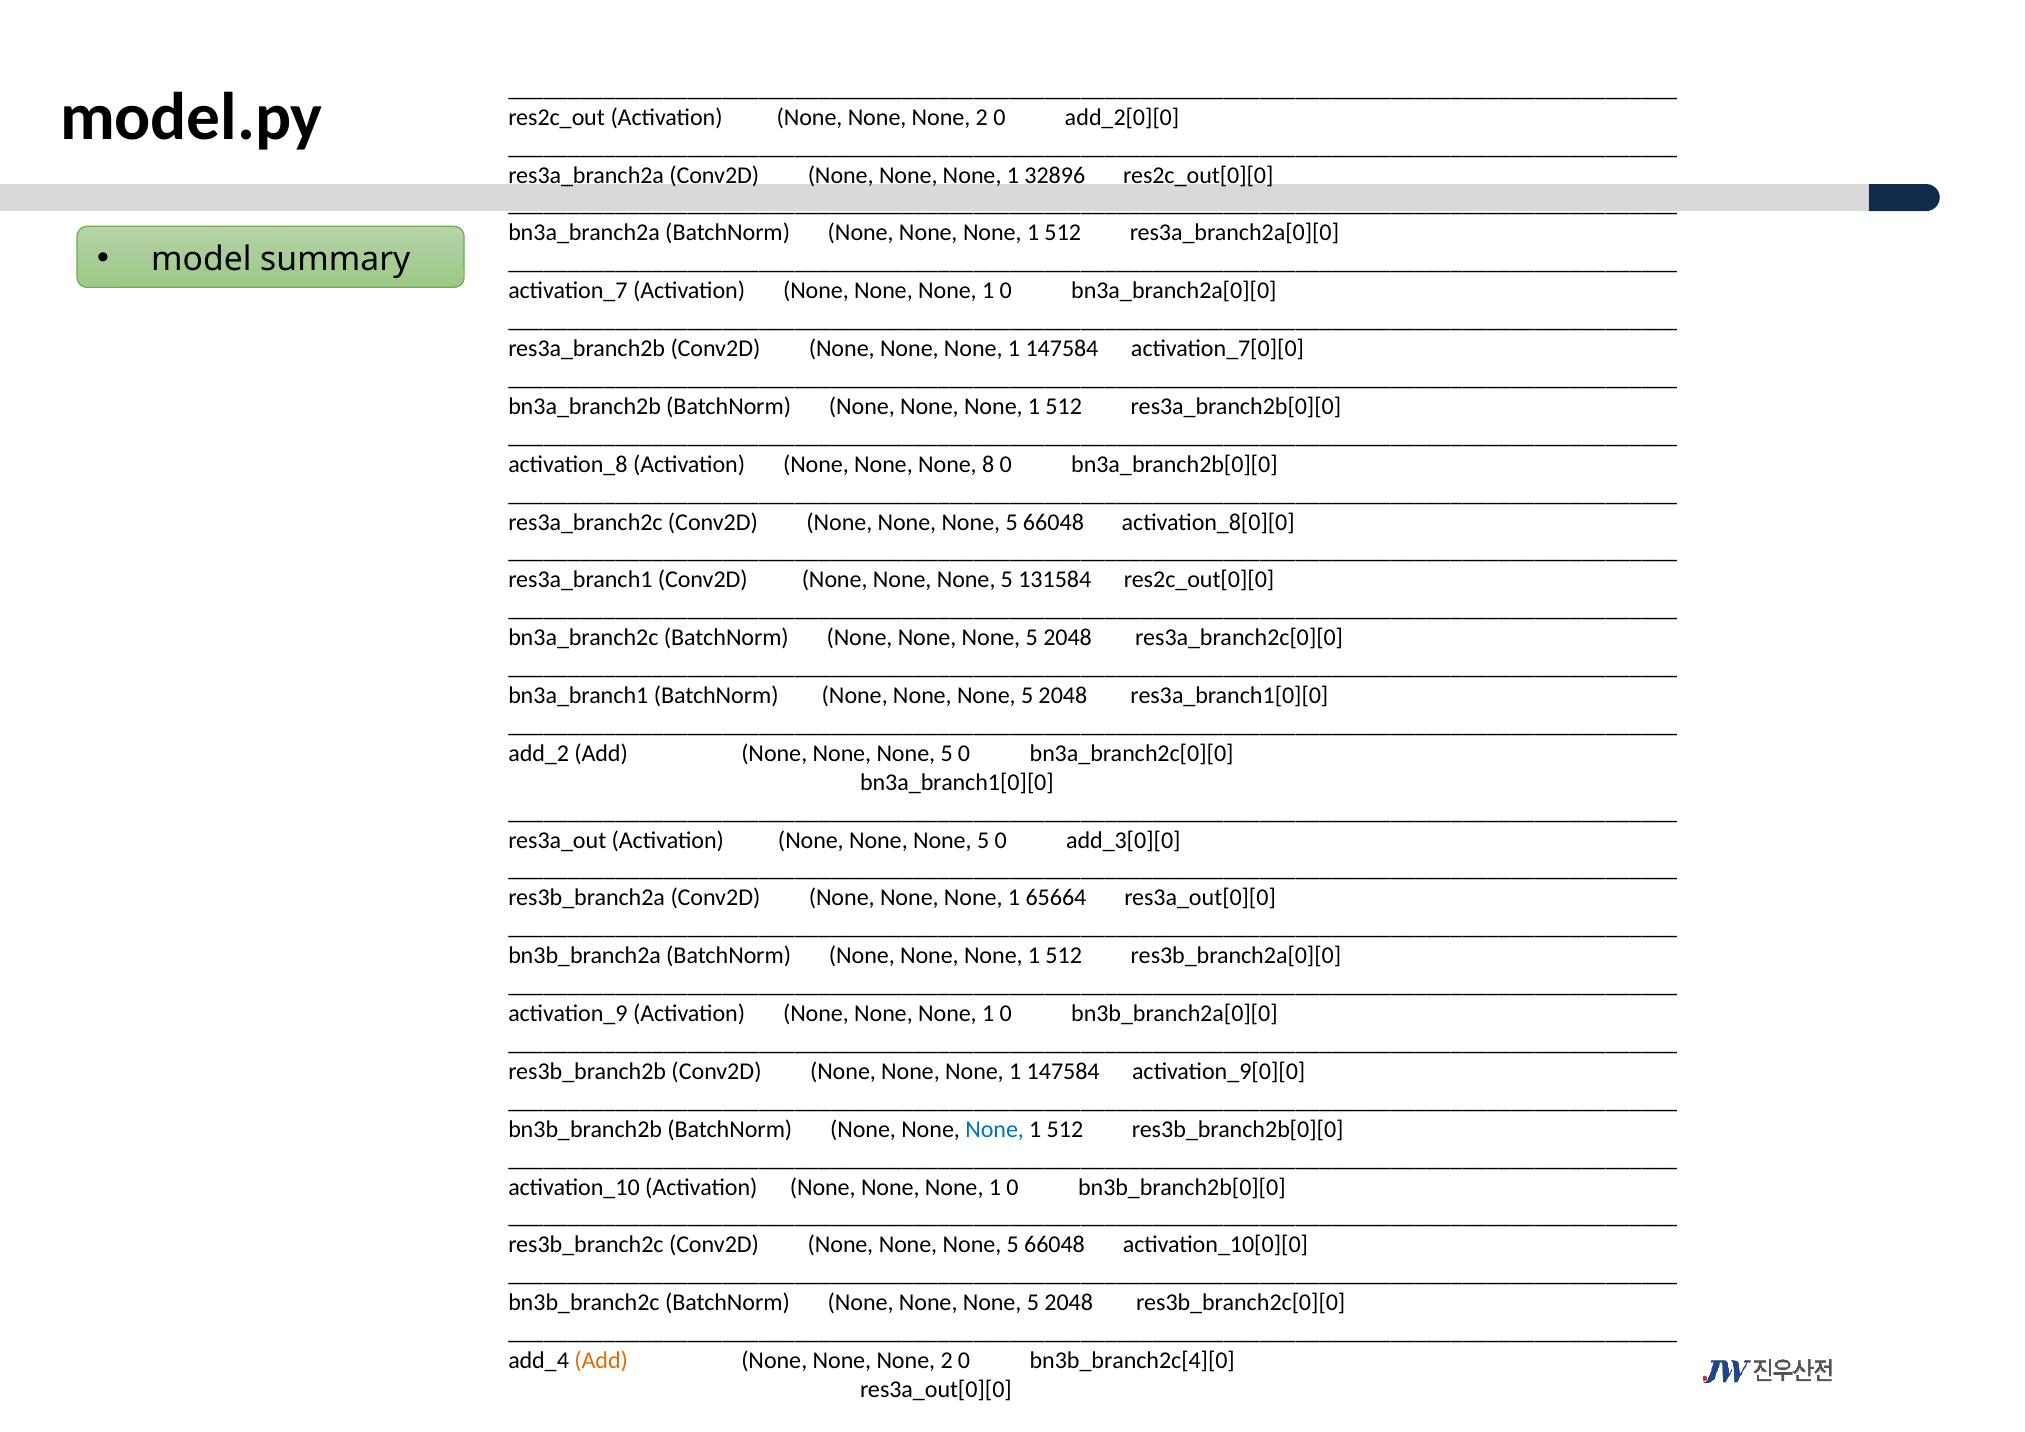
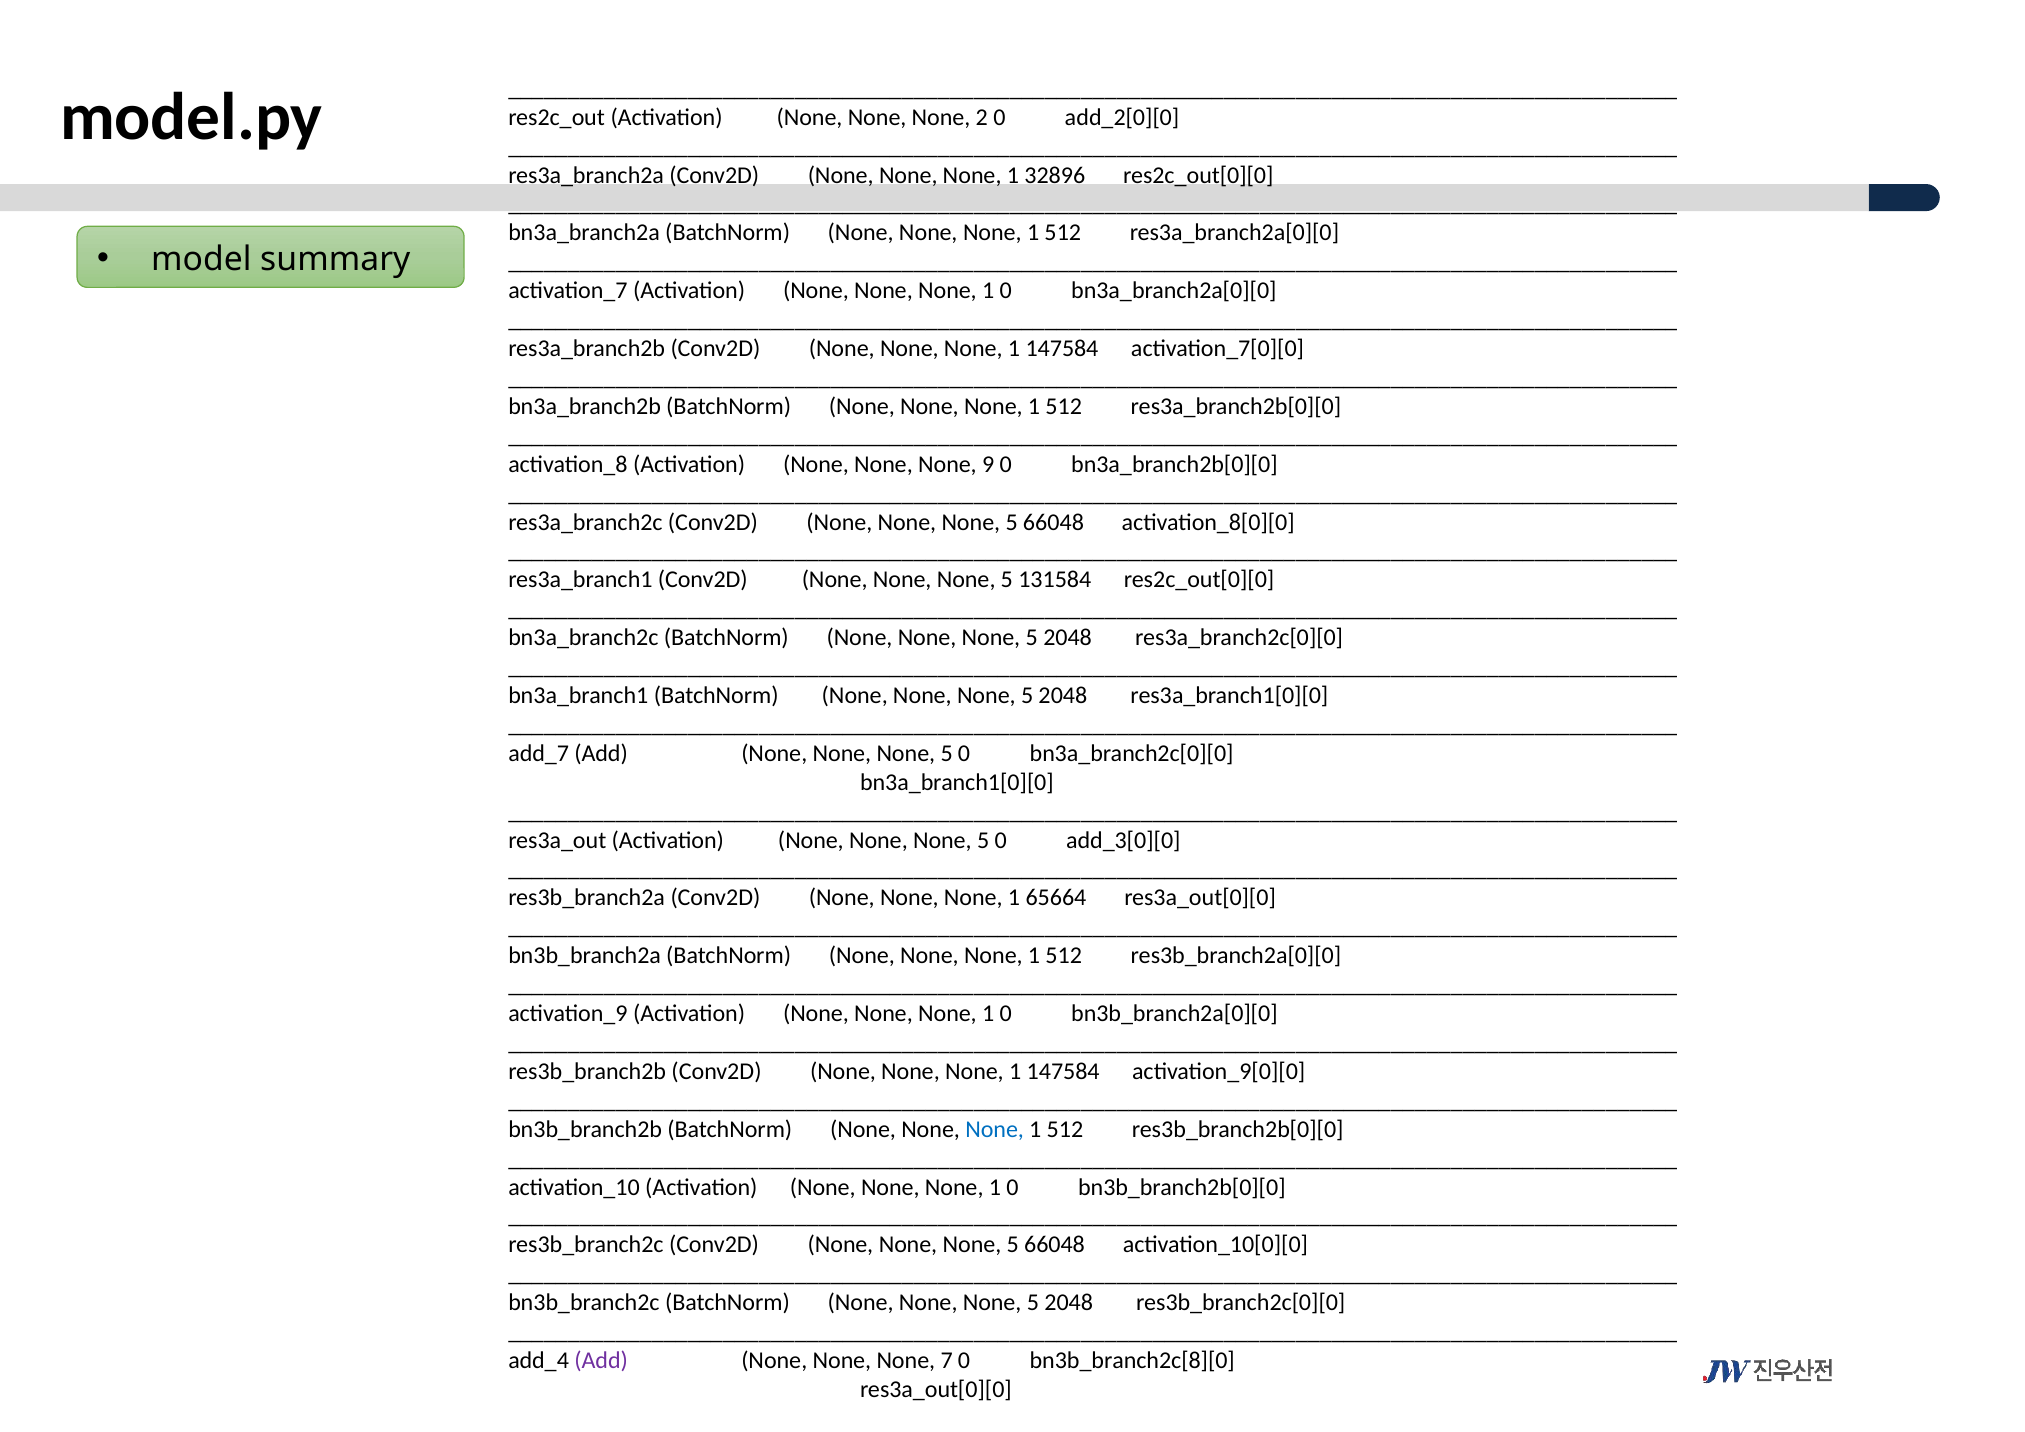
8: 8 -> 9 (988, 464)
add_2: add_2 -> add_7 (539, 753)
Add colour: orange -> purple (601, 1360)
2: 2 -> 7 (947, 1360)
bn3b_branch2c[4][0: bn3b_branch2c[4][0 -> bn3b_branch2c[8][0 (1132, 1360)
